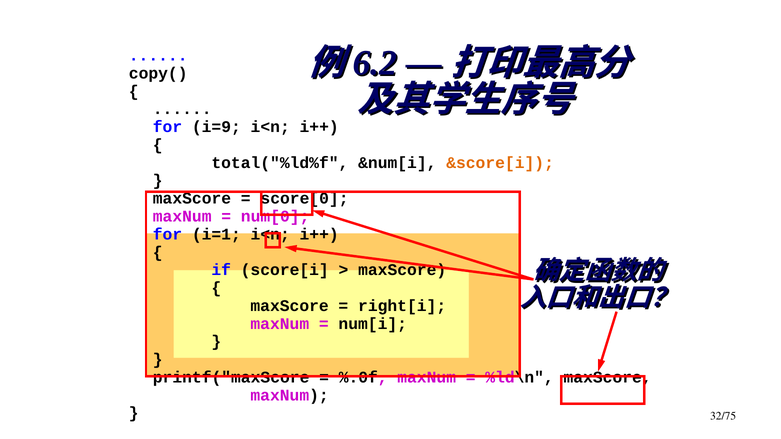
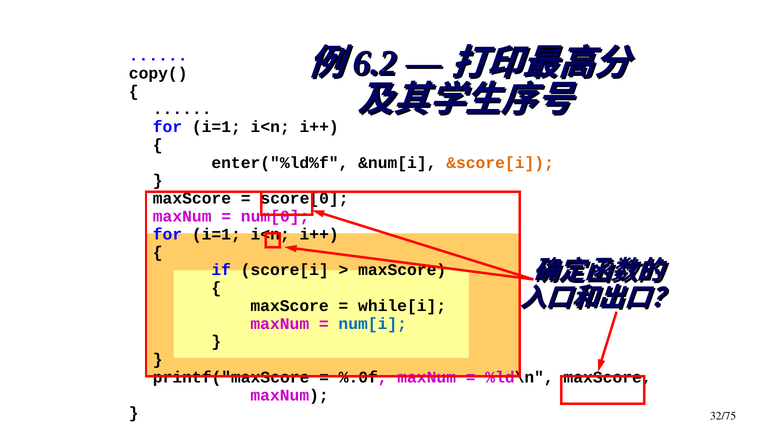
i=9: i=9 -> i=1 (216, 127)
total("%ld%f: total("%ld%f -> enter("%ld%f (280, 163)
right[i: right[i -> while[i (402, 306)
num[i colour: black -> blue (373, 324)
